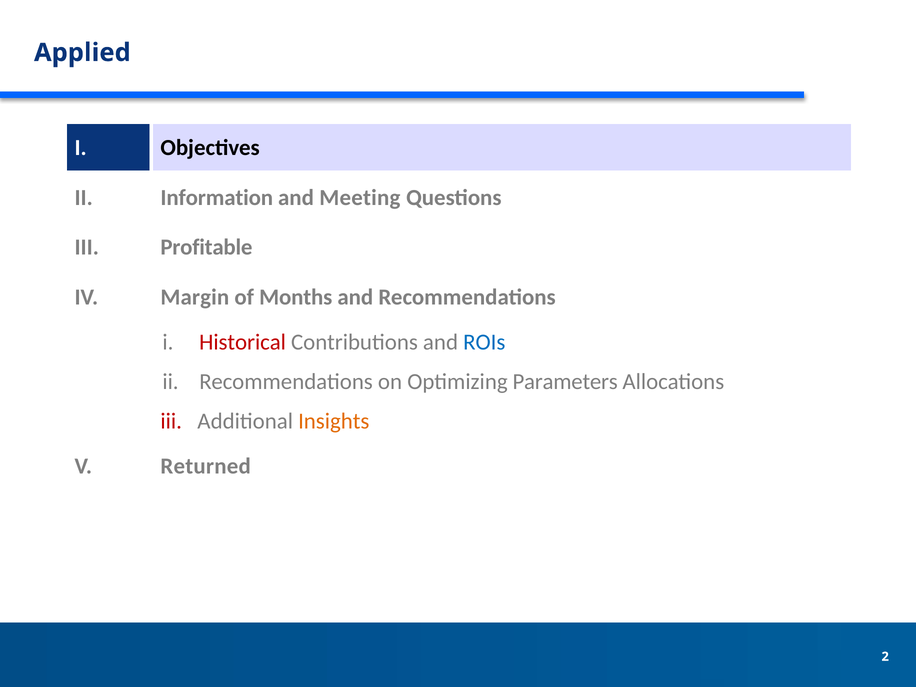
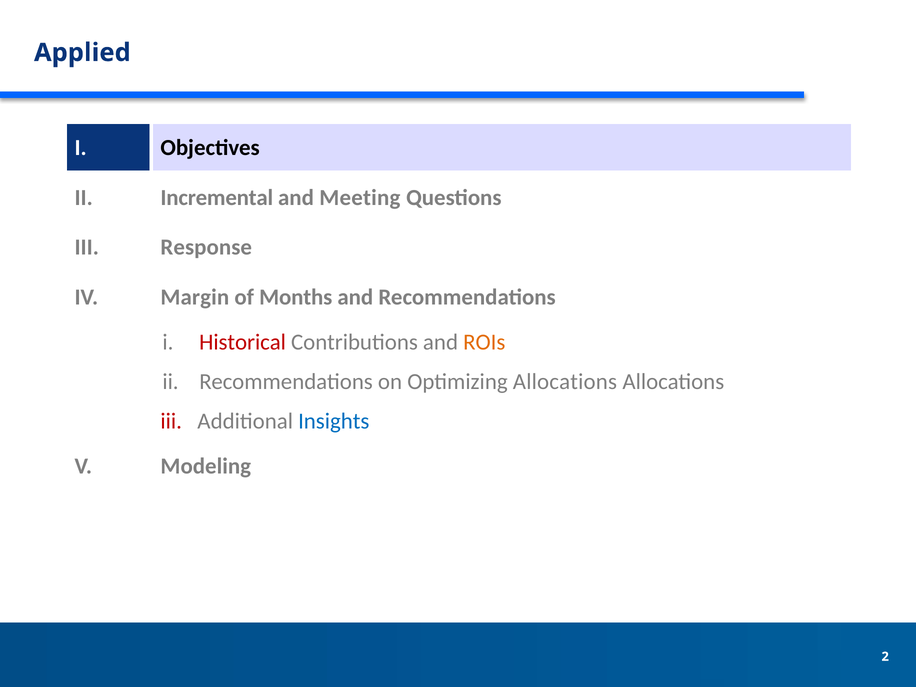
Information: Information -> Incremental (217, 197)
Profitable: Profitable -> Response (206, 247)
ROIs colour: blue -> orange (484, 342)
Optimizing Parameters: Parameters -> Allocations (565, 382)
Insights colour: orange -> blue (334, 421)
Returned: Returned -> Modeling (206, 466)
